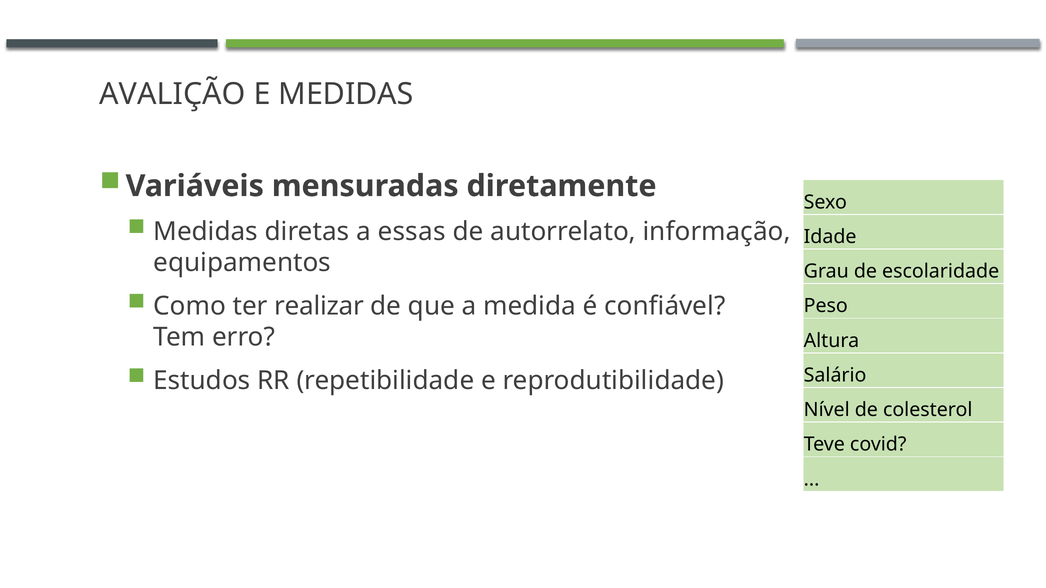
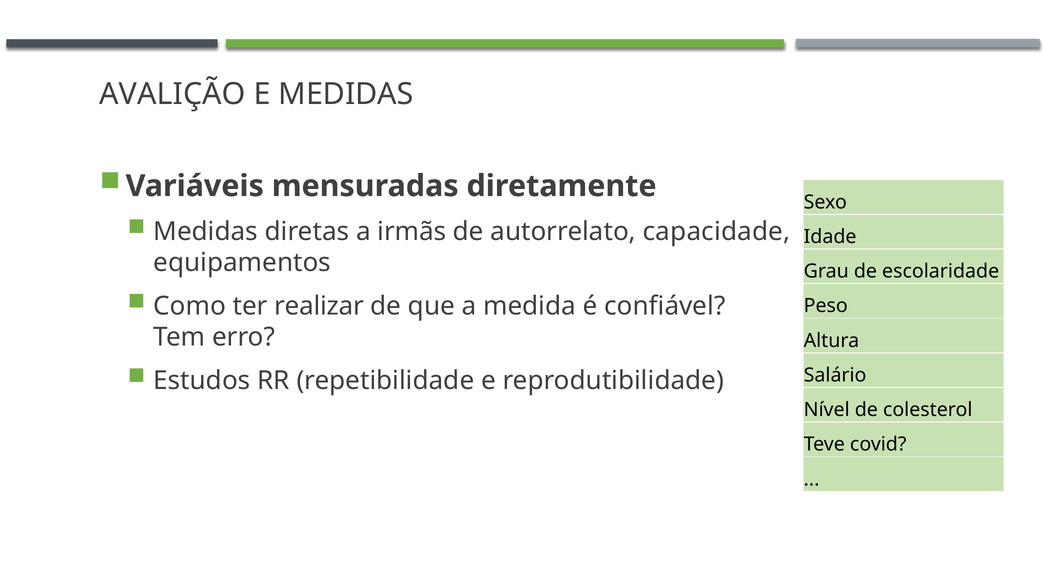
essas: essas -> irmãs (412, 232)
informação: informação -> capacidade (717, 232)
